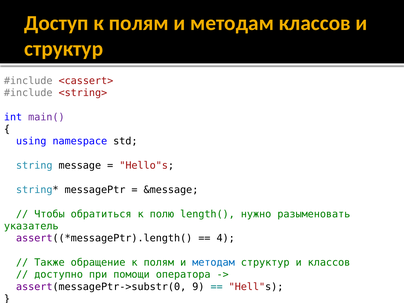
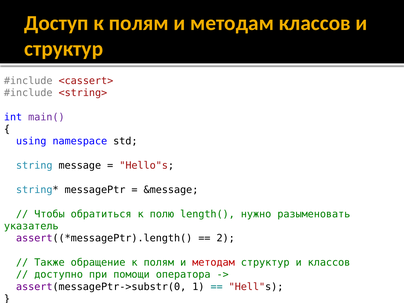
4: 4 -> 2 (226, 238)
методам colour: blue -> red (214, 262)
9: 9 -> 1 (198, 287)
